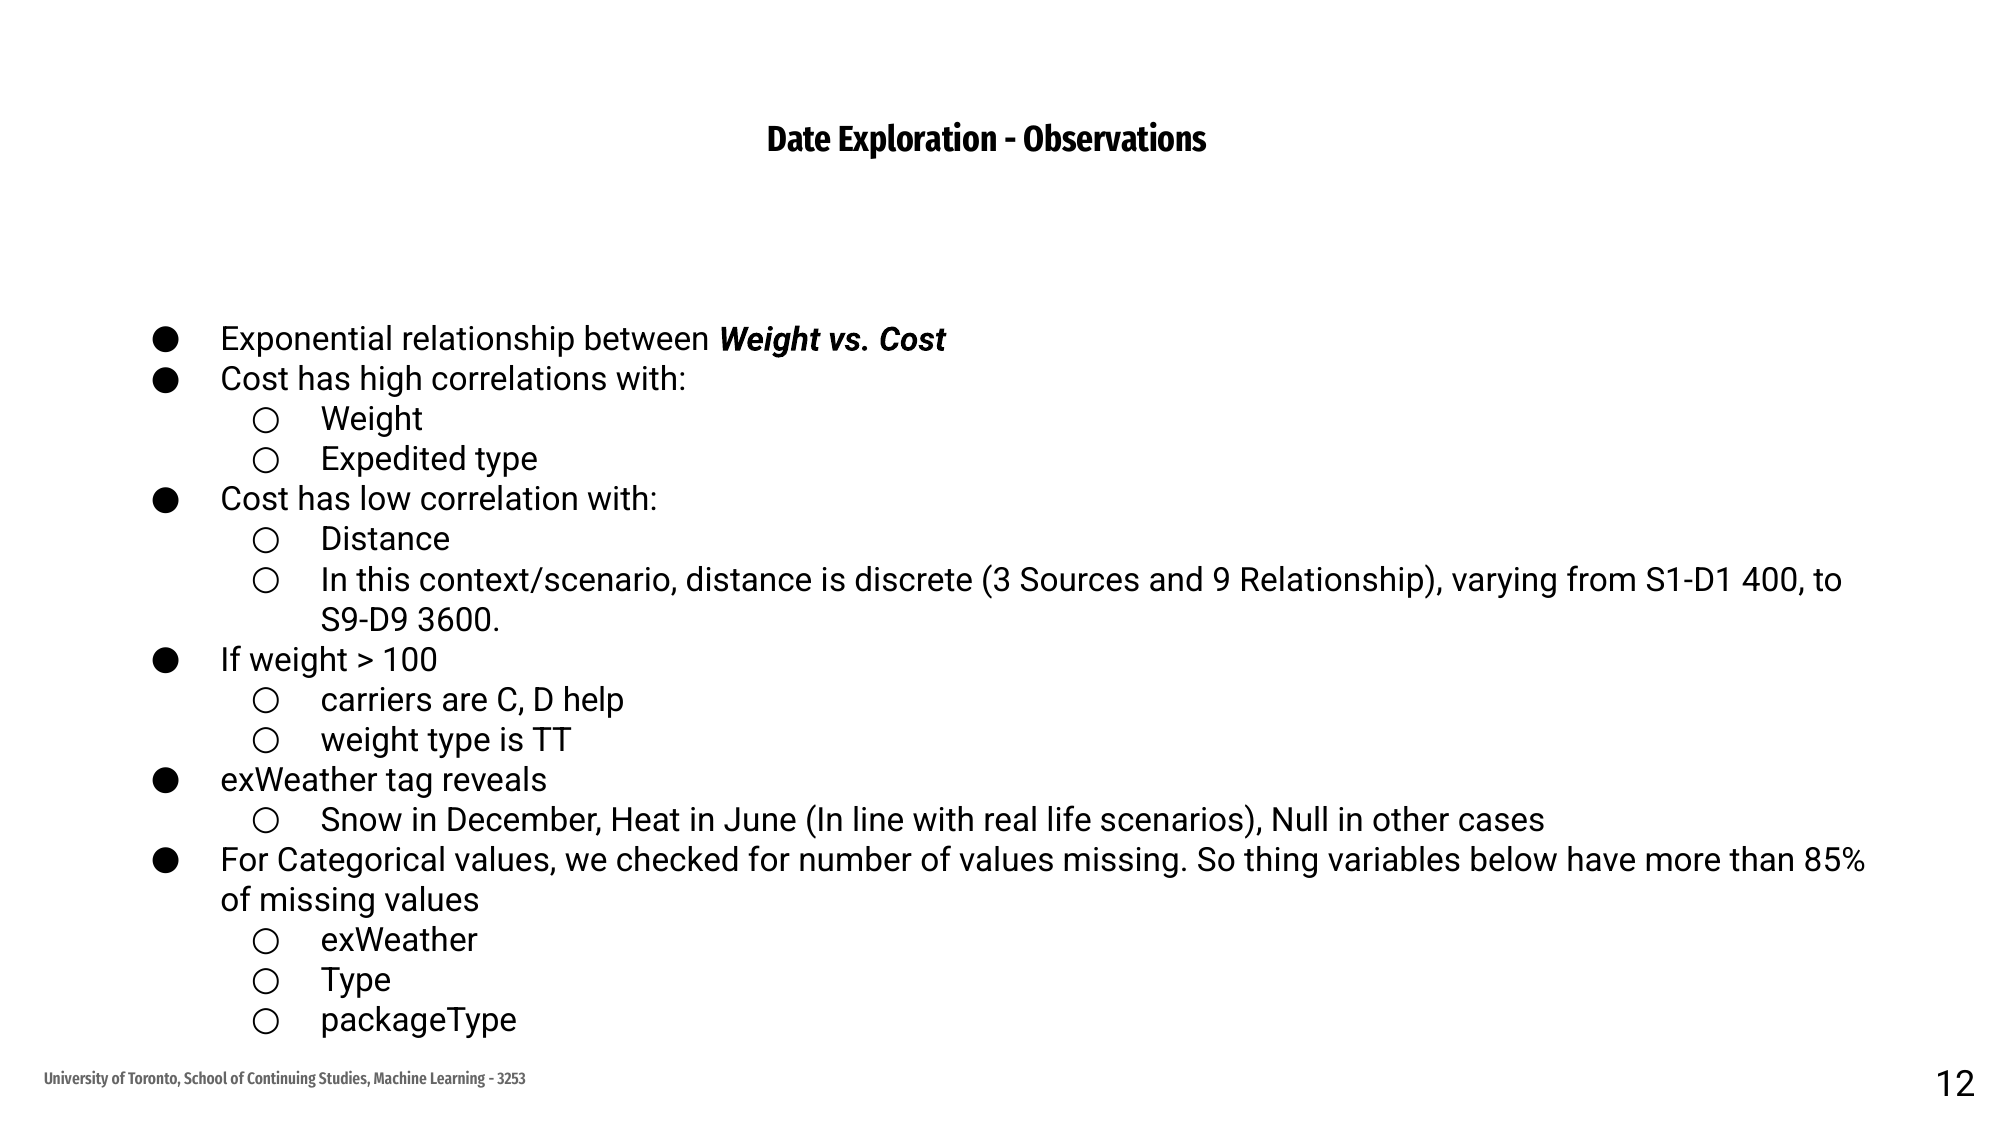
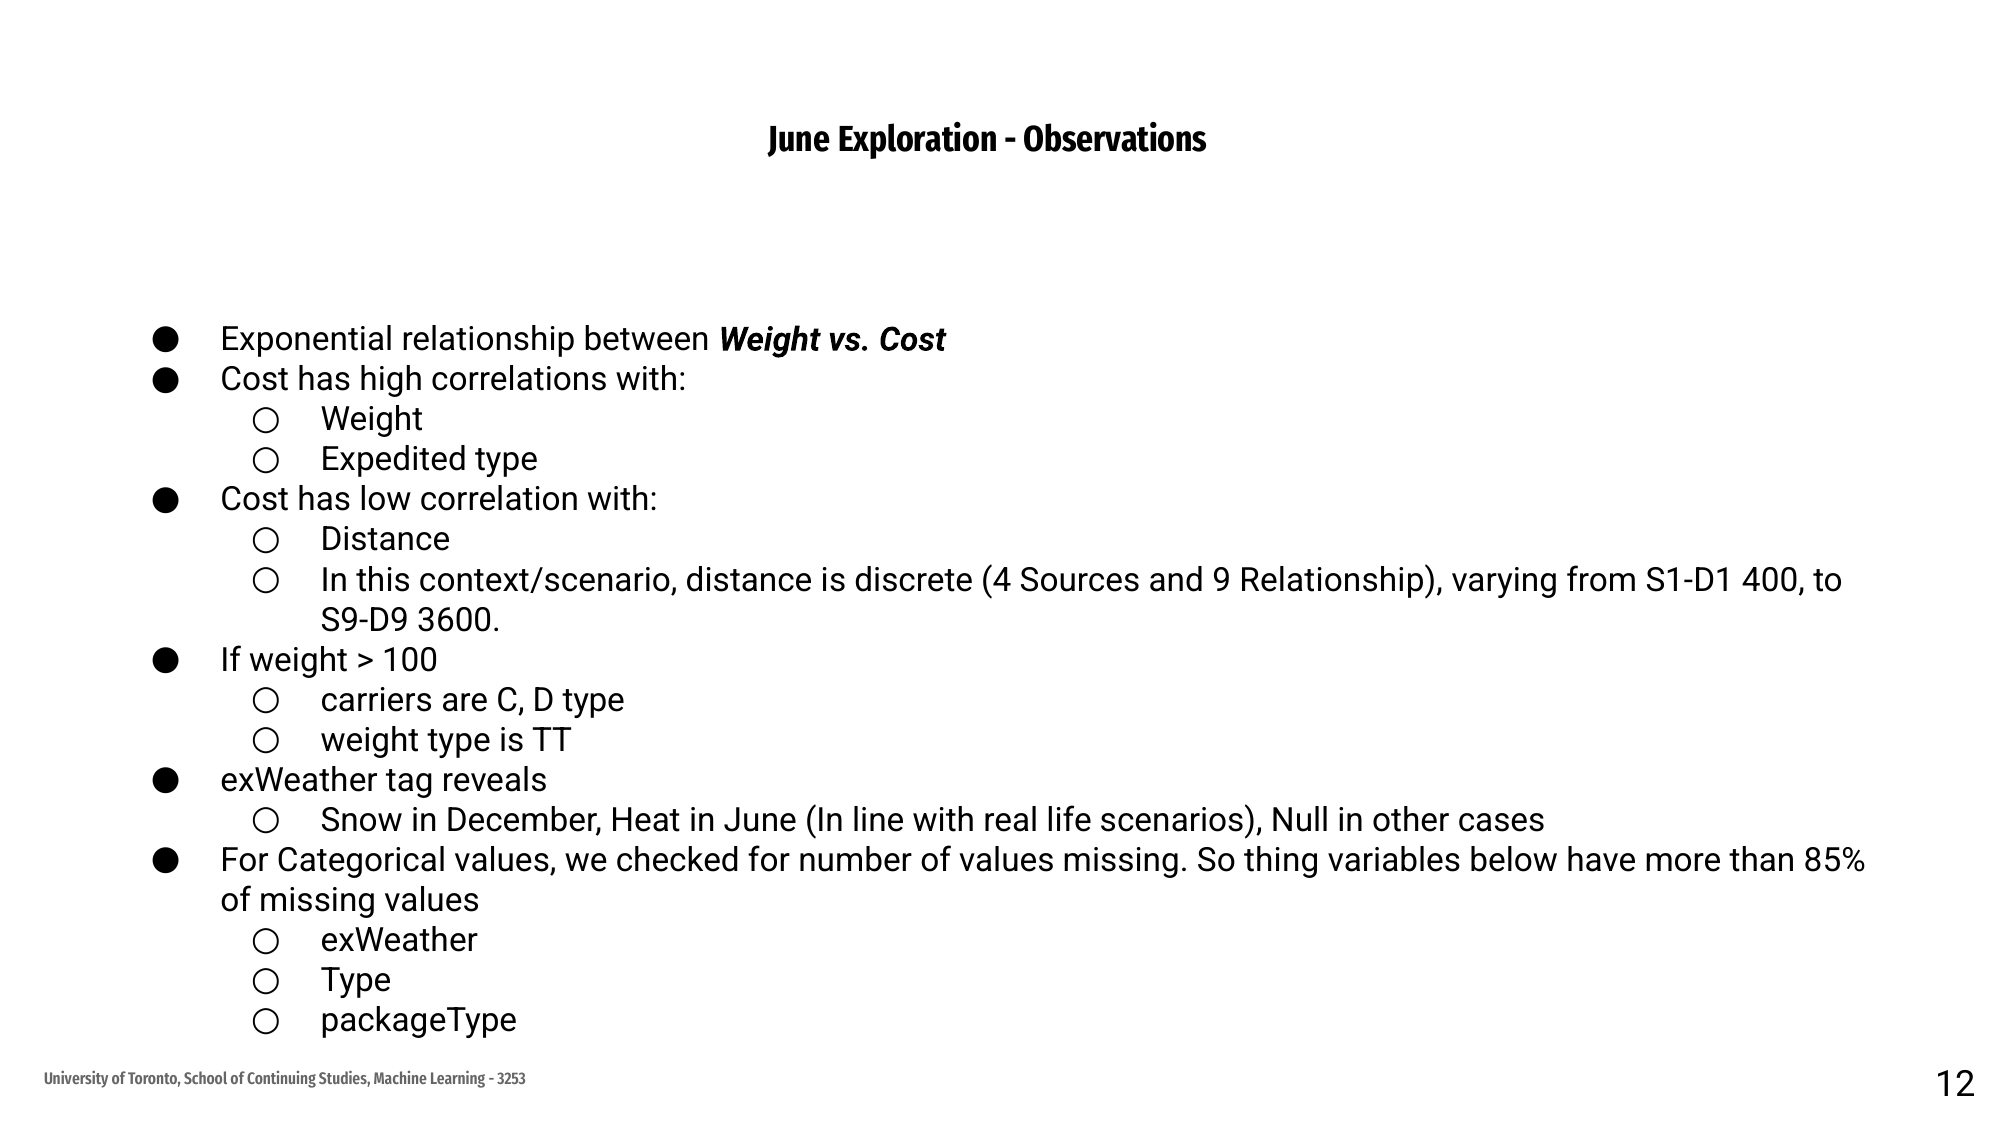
Date: Date -> June (799, 140)
3: 3 -> 4 (996, 580)
D help: help -> type (594, 700)
